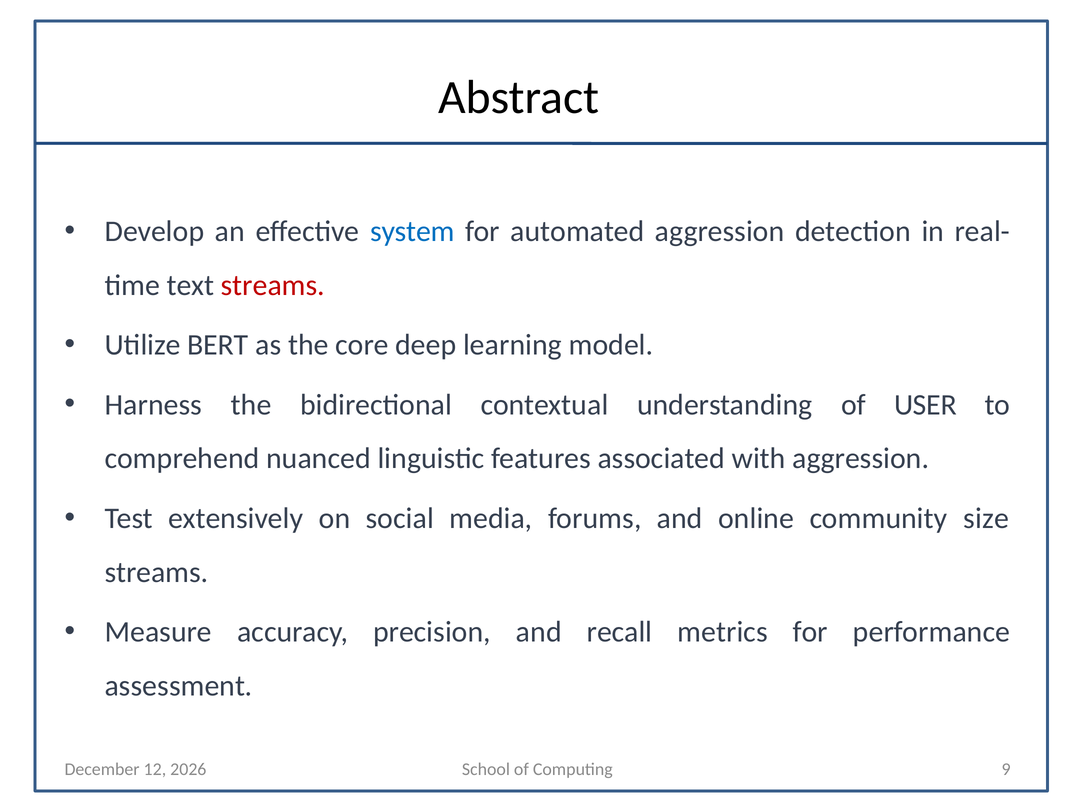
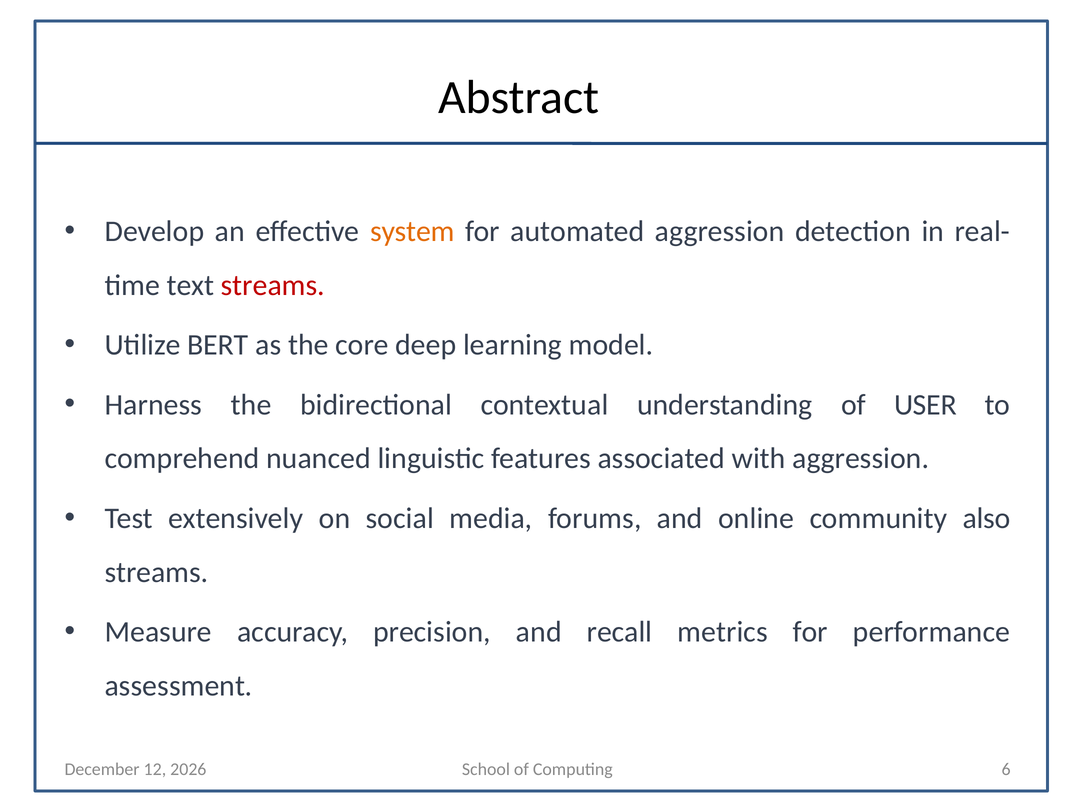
system colour: blue -> orange (412, 232)
size: size -> also (987, 519)
9: 9 -> 6 (1006, 770)
